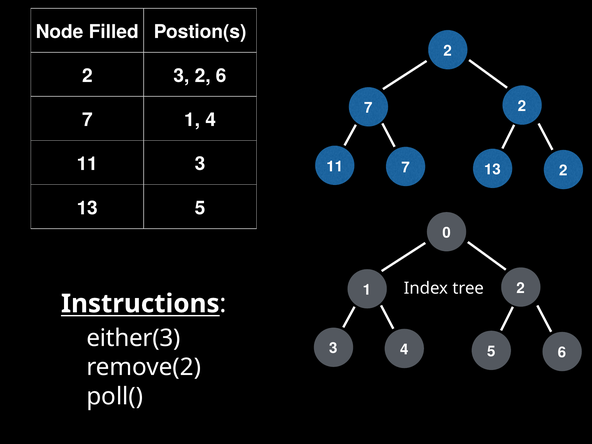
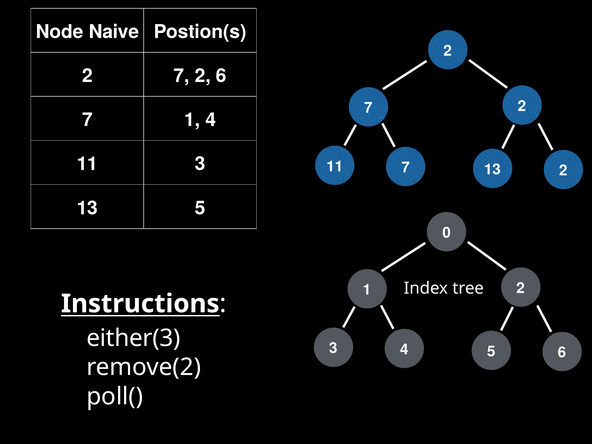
Filled: Filled -> Naive (114, 32)
3: 3 -> 7 (182, 76)
